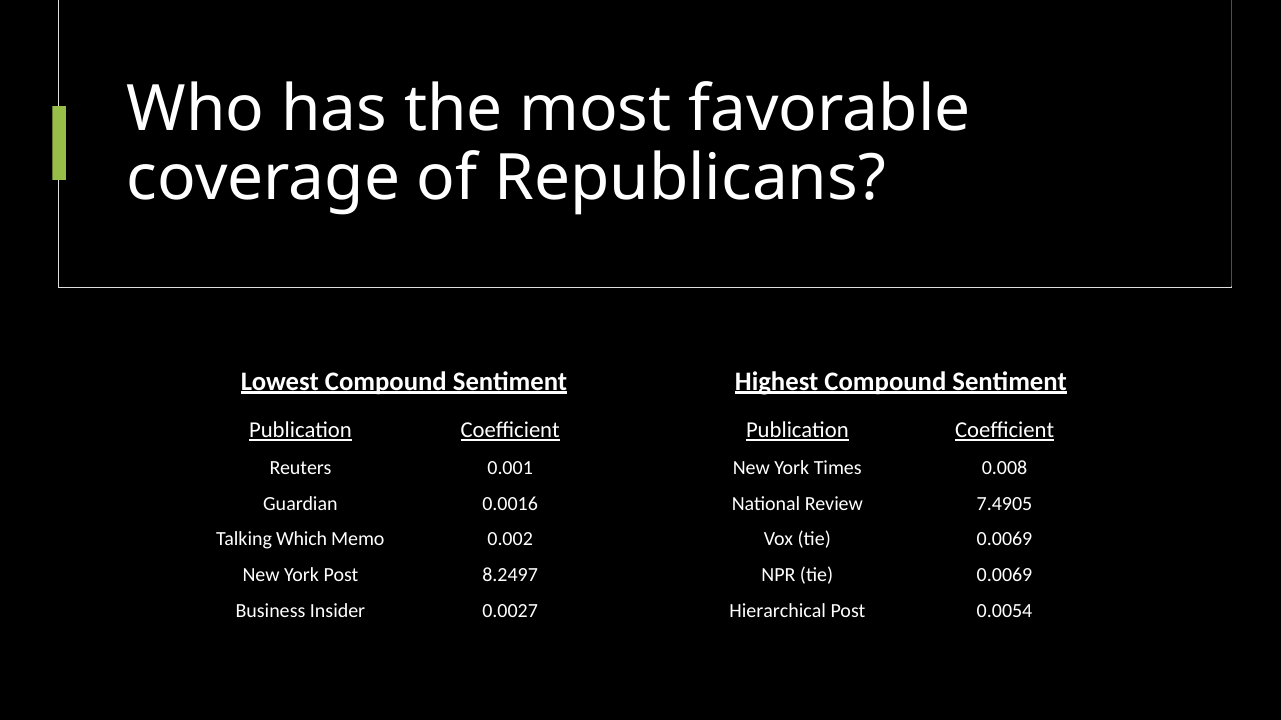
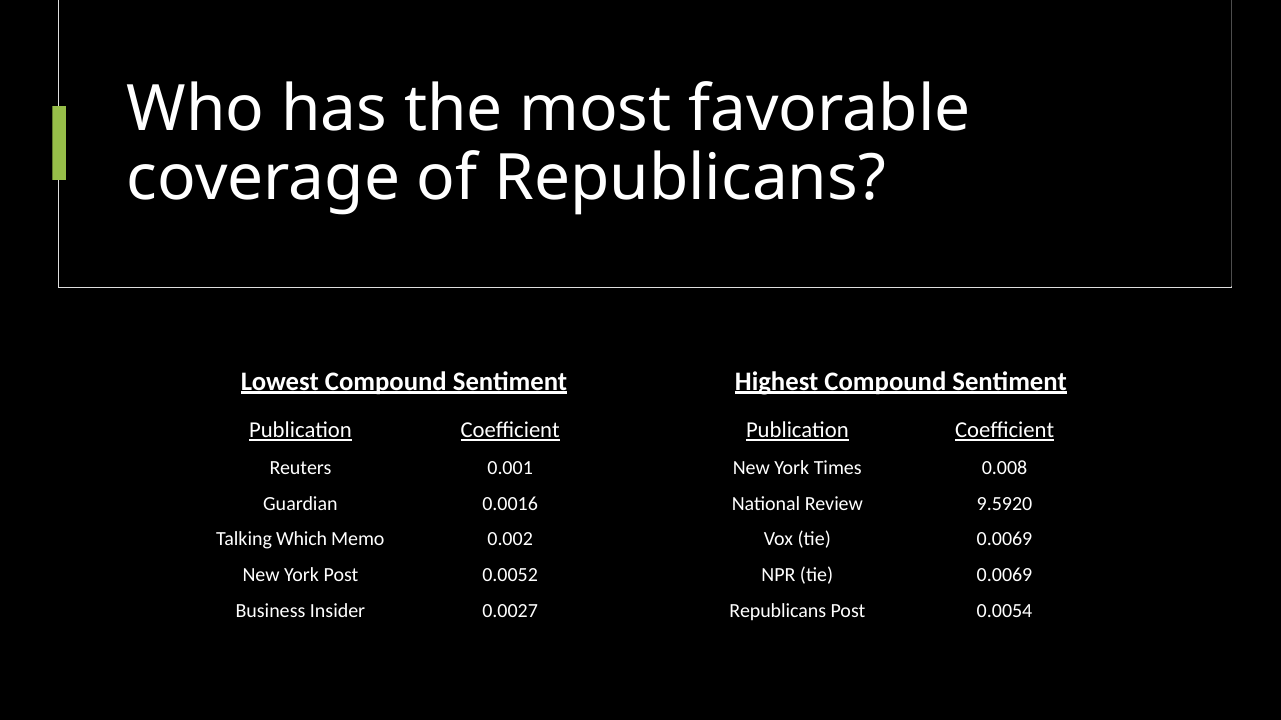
7.4905: 7.4905 -> 9.5920 (1005, 504)
8.2497: 8.2497 -> 0.0052 (510, 575)
0.0027 Hierarchical: Hierarchical -> Republicans (778, 611)
